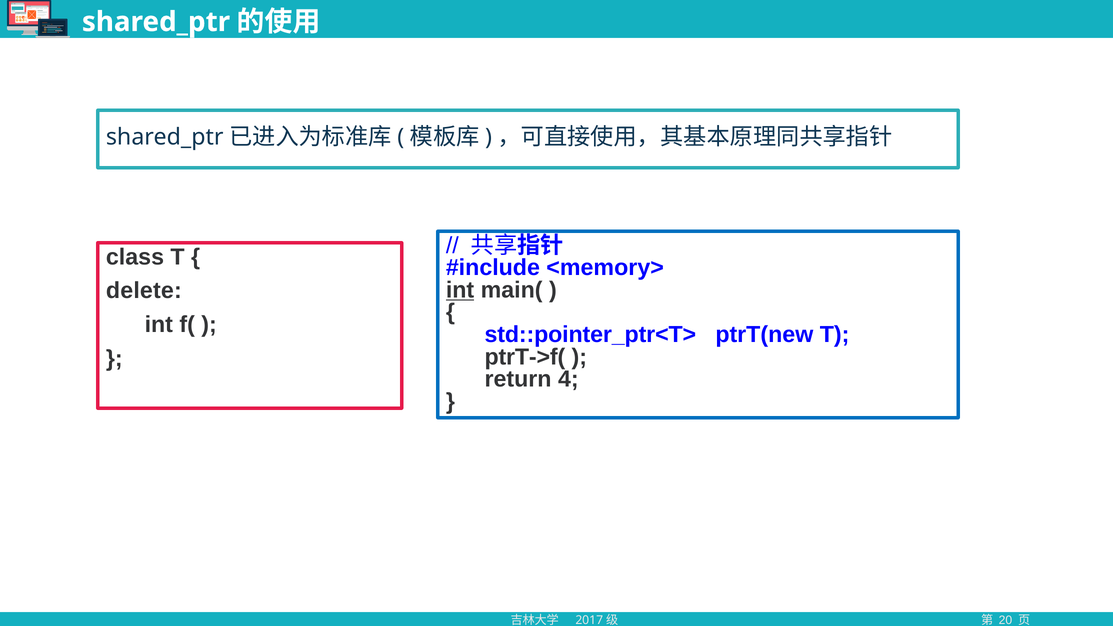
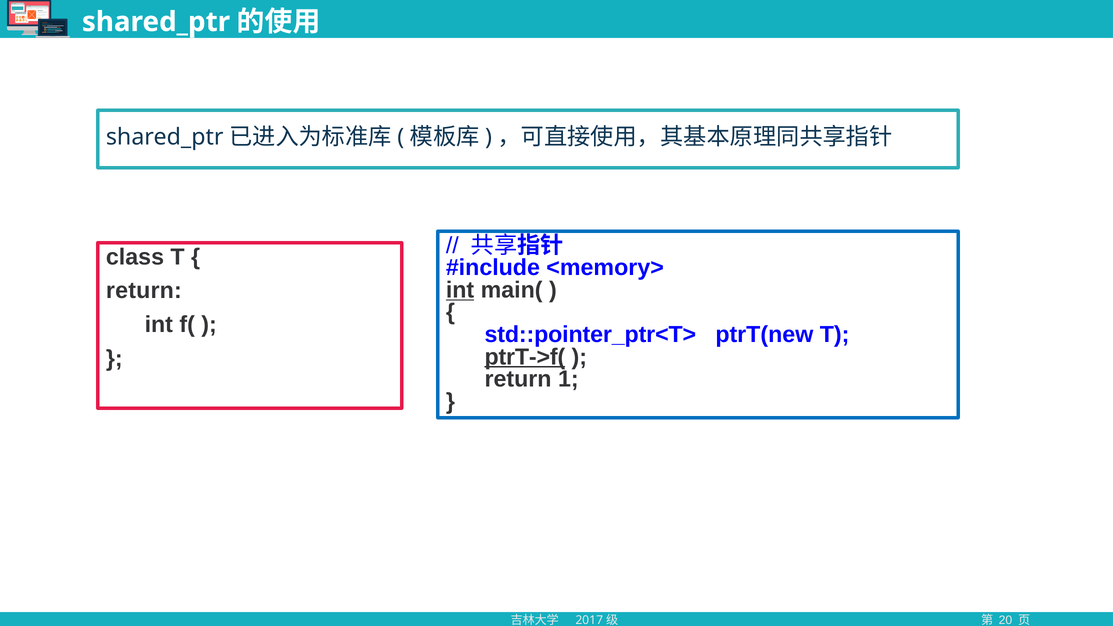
delete: delete -> return (144, 291)
ptrT->f( underline: none -> present (525, 357)
4: 4 -> 1 (568, 379)
